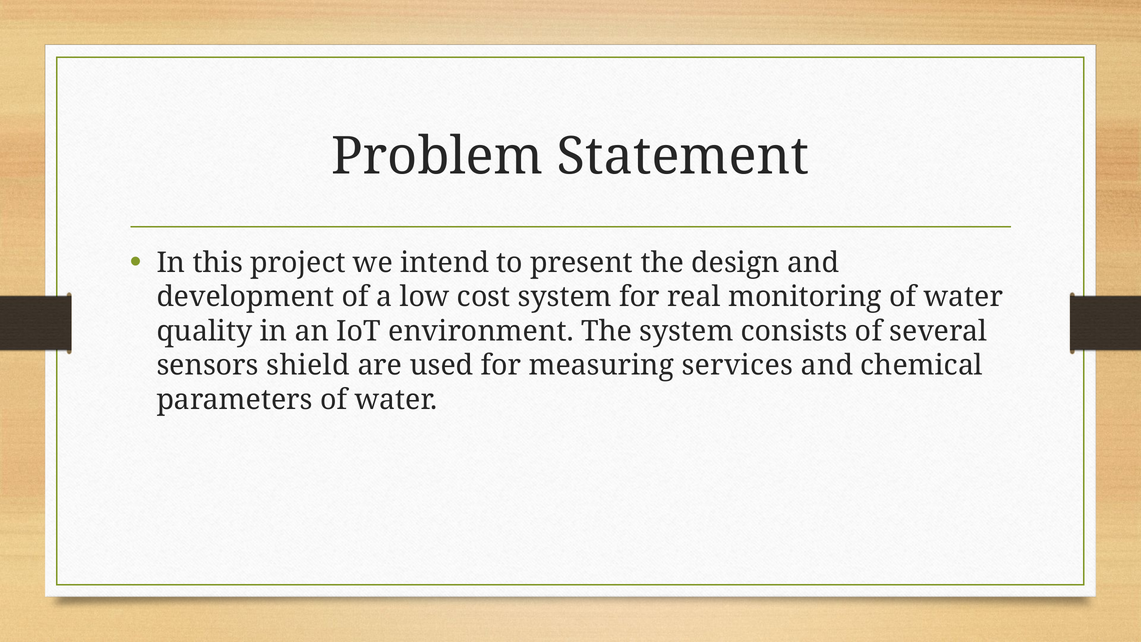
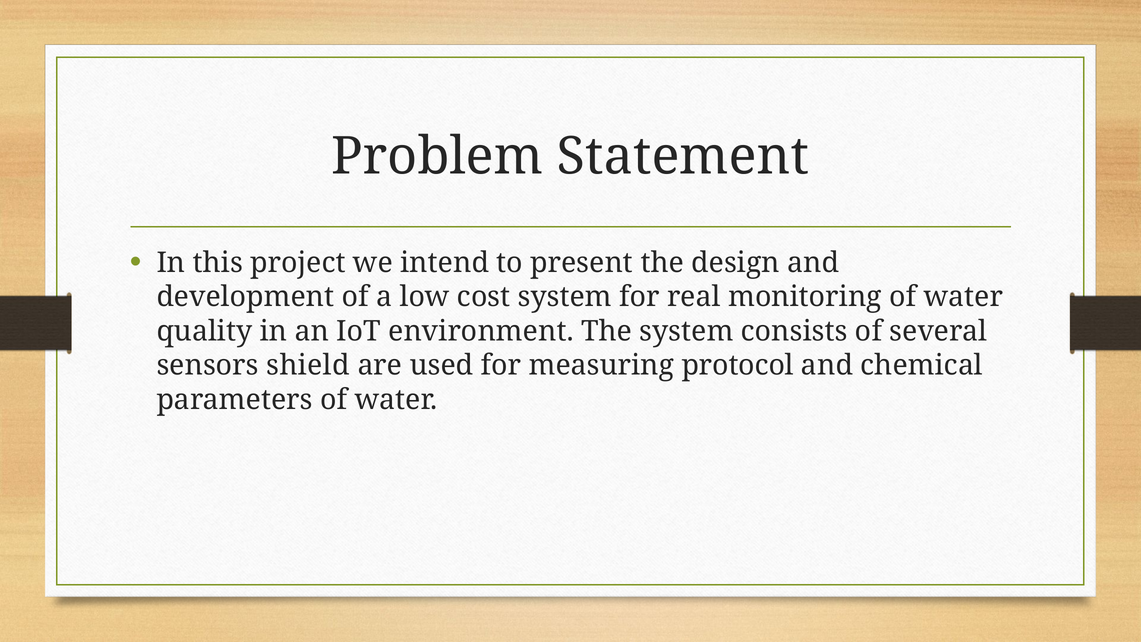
services: services -> protocol (738, 365)
